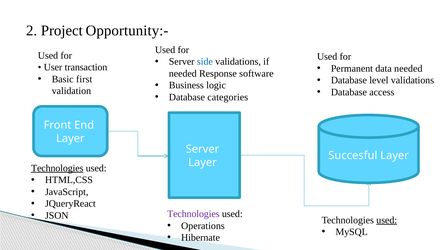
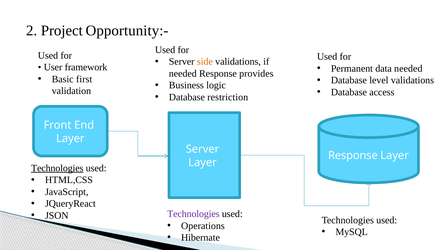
side colour: blue -> orange (205, 62)
transaction: transaction -> framework (86, 67)
software: software -> provides (256, 73)
categories: categories -> restriction (228, 97)
Succesful: Succesful -> Response (353, 155)
used underline: present -> none (387, 220)
